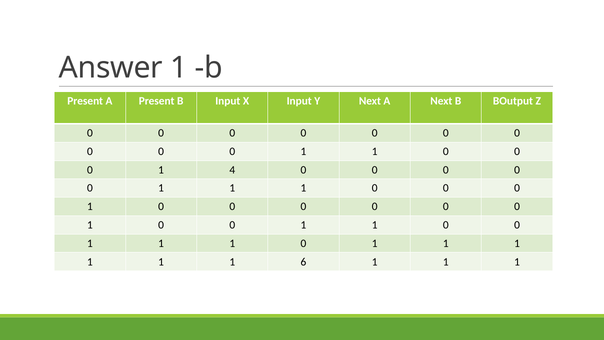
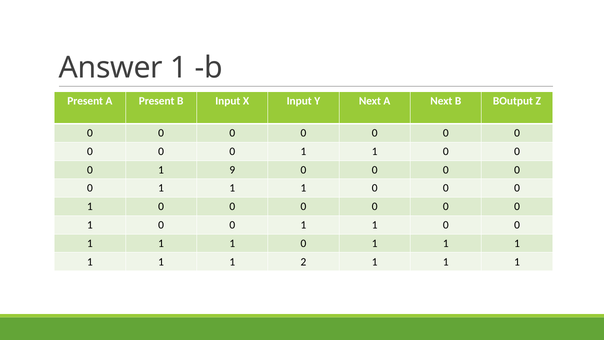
4: 4 -> 9 (232, 170)
6: 6 -> 2 (303, 262)
